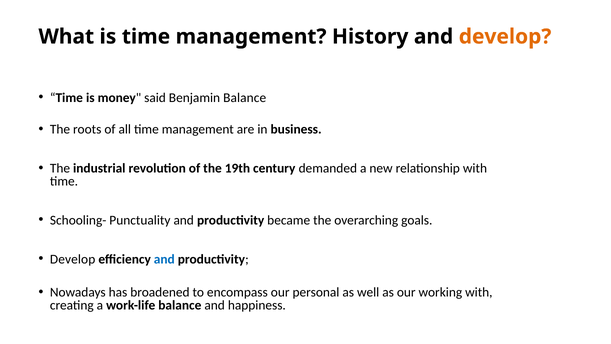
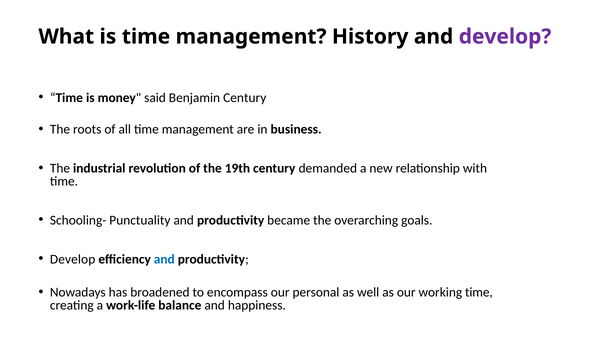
develop colour: orange -> purple (505, 37)
Benjamin Balance: Balance -> Century (245, 98)
working with: with -> time (479, 292)
